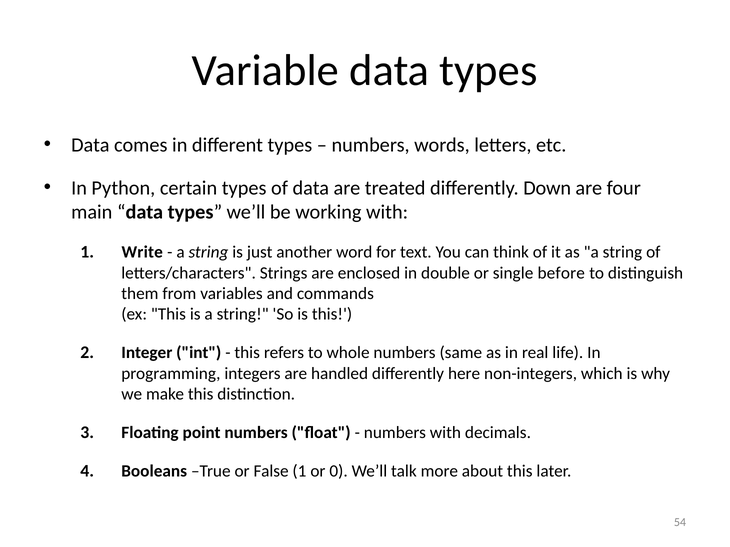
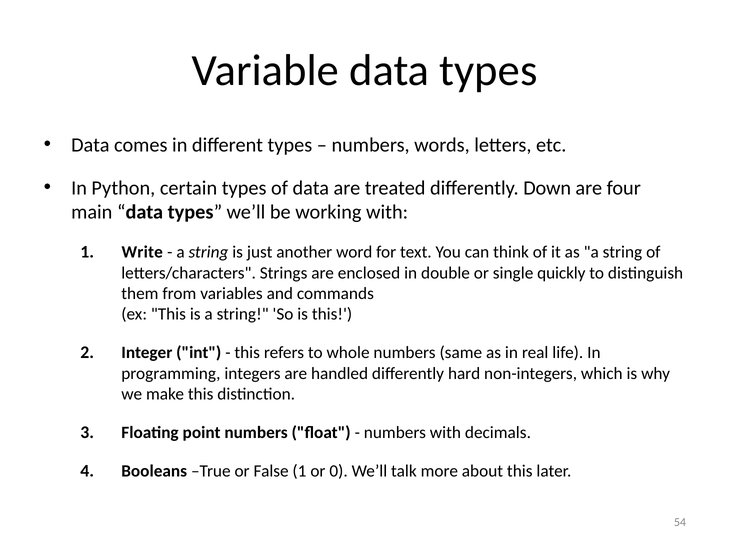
before: before -> quickly (561, 273)
here: here -> hard (464, 374)
